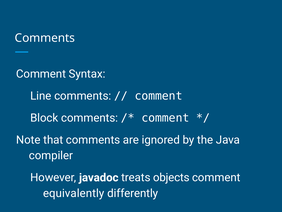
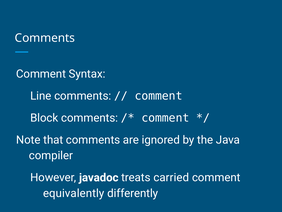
objects: objects -> carried (171, 177)
